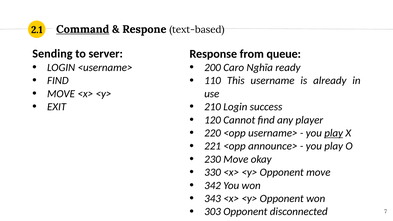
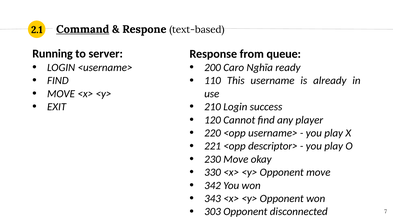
Sending: Sending -> Running (53, 54)
play underline: present -> none (334, 133)
announce>: announce> -> descriptor> (273, 146)
